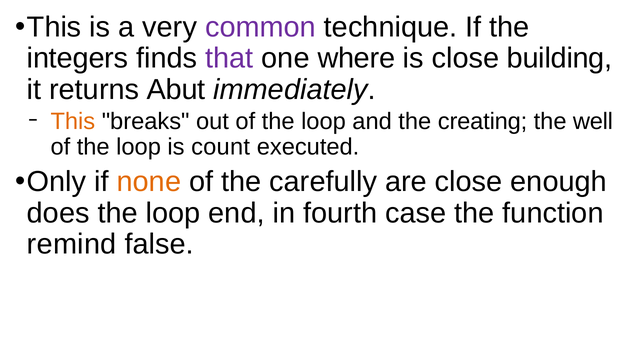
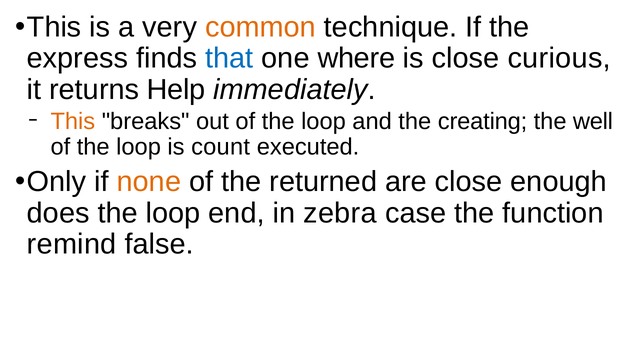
common colour: purple -> orange (260, 27)
integers: integers -> express (77, 58)
that colour: purple -> blue (229, 58)
building: building -> curious (559, 58)
Abut: Abut -> Help (176, 90)
carefully: carefully -> returned (323, 182)
fourth: fourth -> zebra (340, 213)
